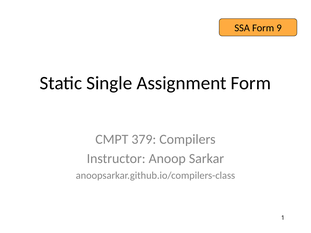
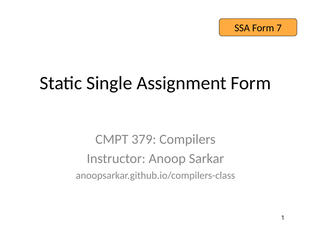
9: 9 -> 7 (279, 28)
